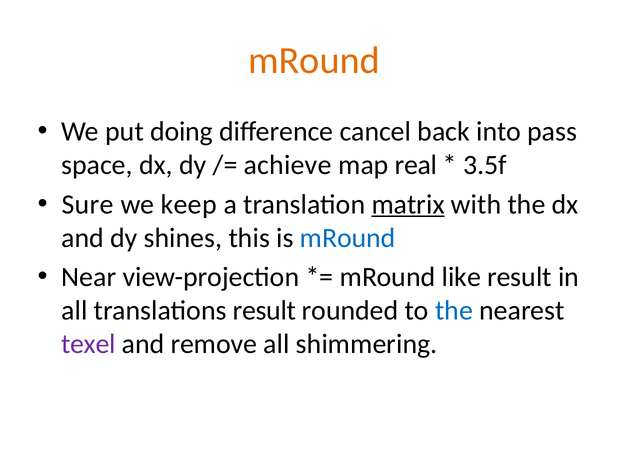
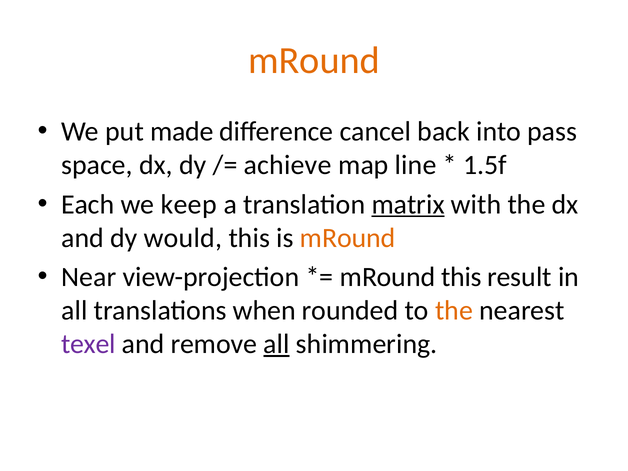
doing: doing -> made (182, 132)
real: real -> line (416, 165)
3.5f: 3.5f -> 1.5f (485, 165)
Sure: Sure -> Each (88, 204)
shines: shines -> would (183, 238)
mRound colour: blue -> orange (348, 238)
mRound like: like -> this (461, 277)
translations result: result -> when (264, 310)
the colour: blue -> orange (454, 310)
all underline: none -> present (276, 344)
